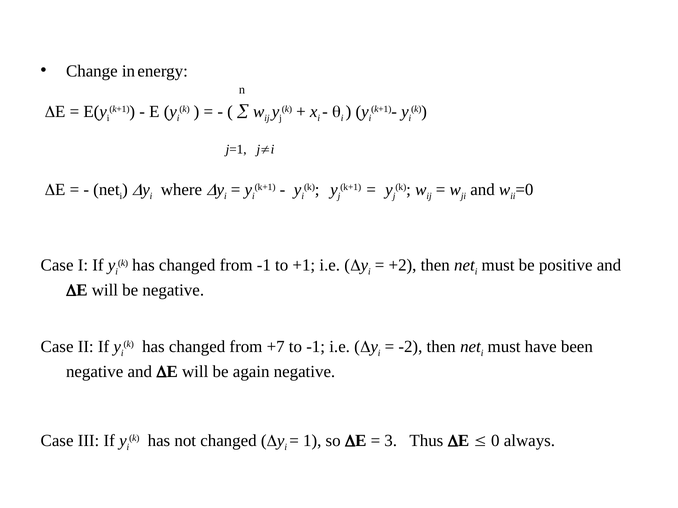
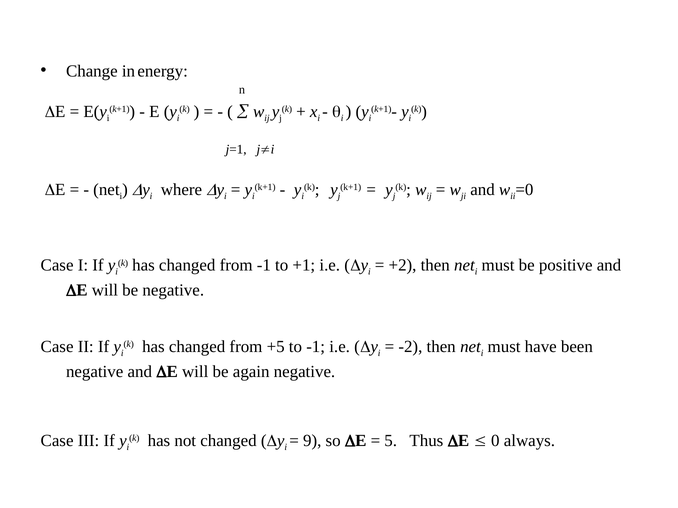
+7: +7 -> +5 (276, 347)
1: 1 -> 9 (312, 441)
3: 3 -> 5 (391, 441)
